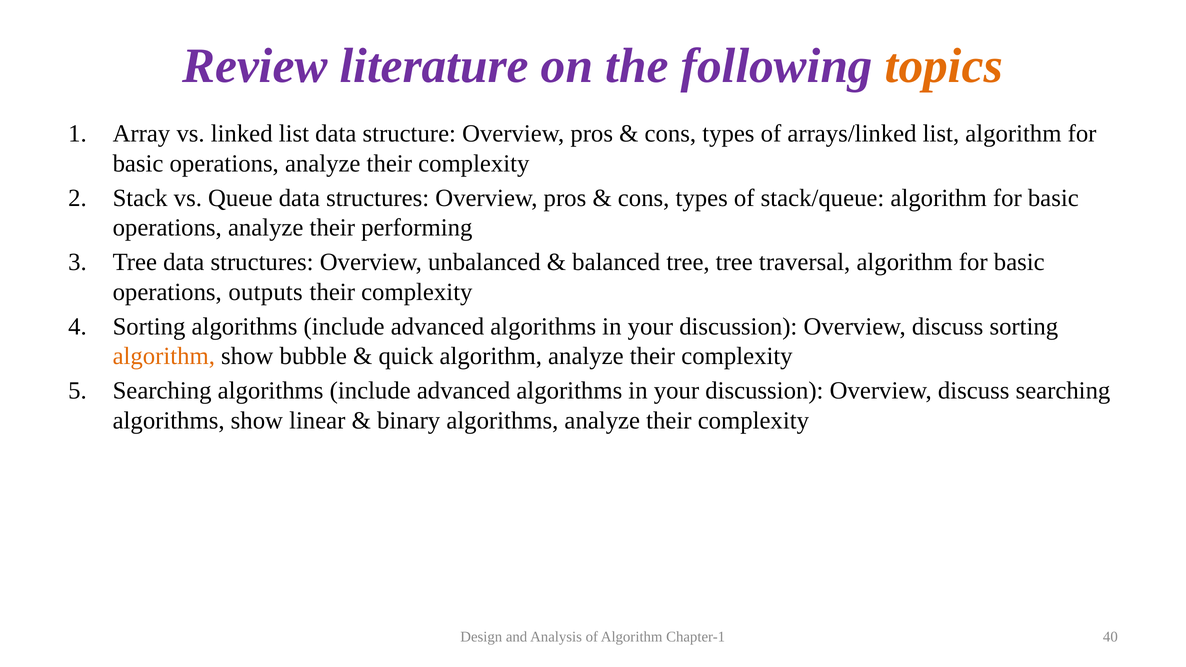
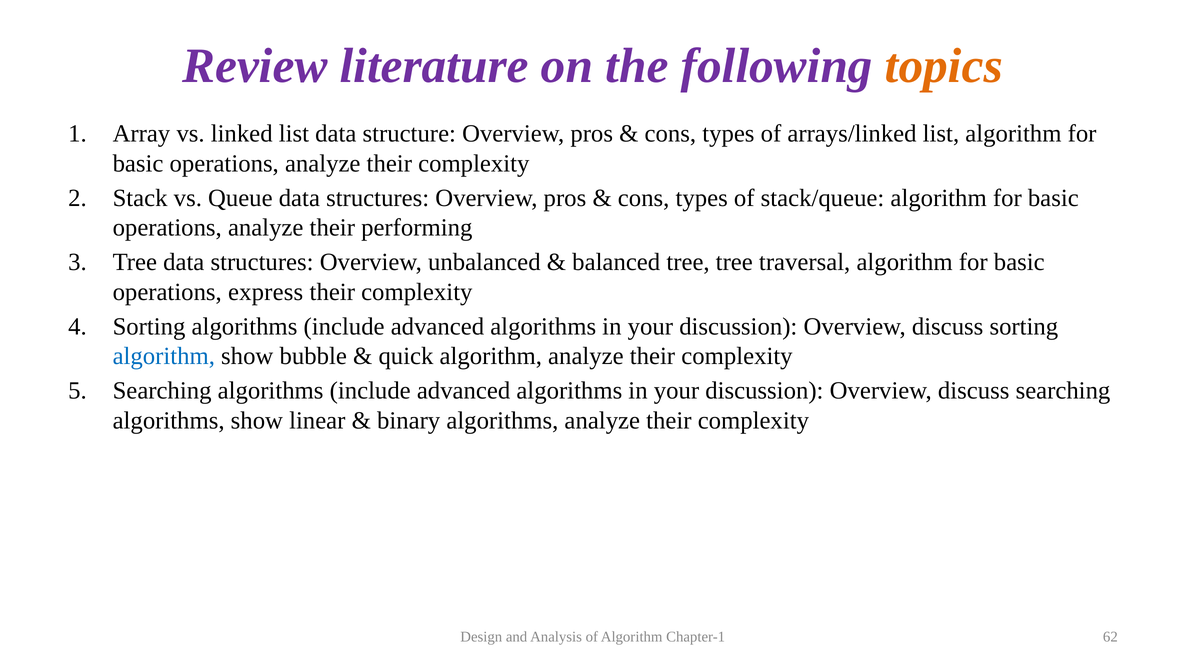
outputs: outputs -> express (266, 292)
algorithm colour: orange -> blue (164, 356)
40: 40 -> 62 (1110, 637)
